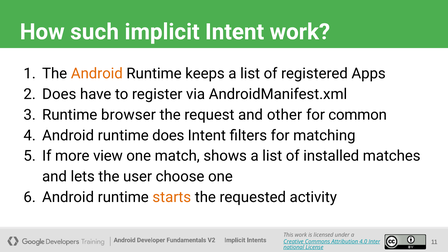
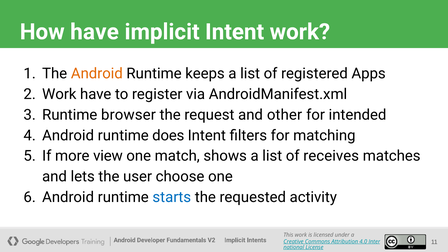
How such: such -> have (95, 32)
Does: Does -> Work (59, 94)
common: common -> intended (358, 115)
installed: installed -> receives (331, 156)
starts colour: orange -> blue (172, 197)
